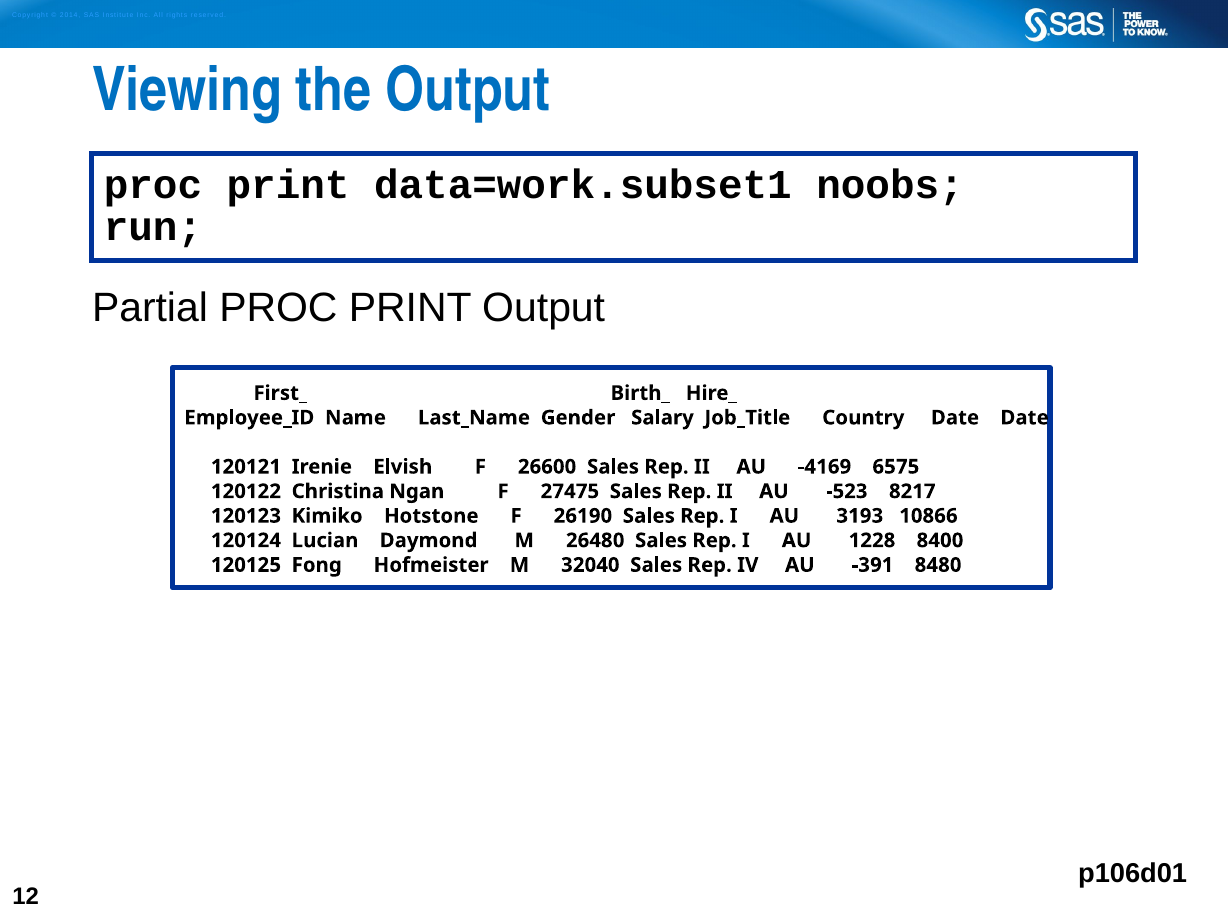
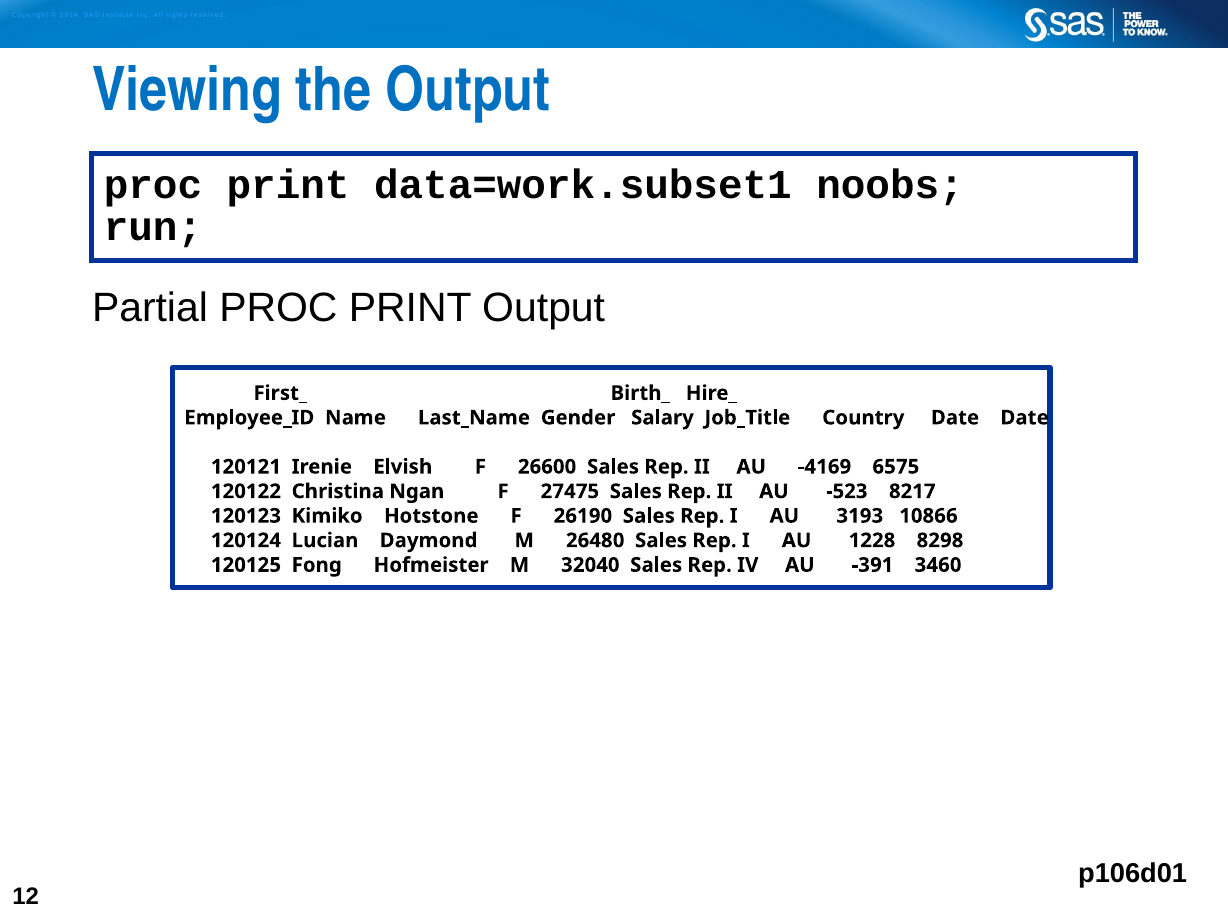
8400: 8400 -> 8298 (940, 540)
8480: 8480 -> 3460 (938, 565)
